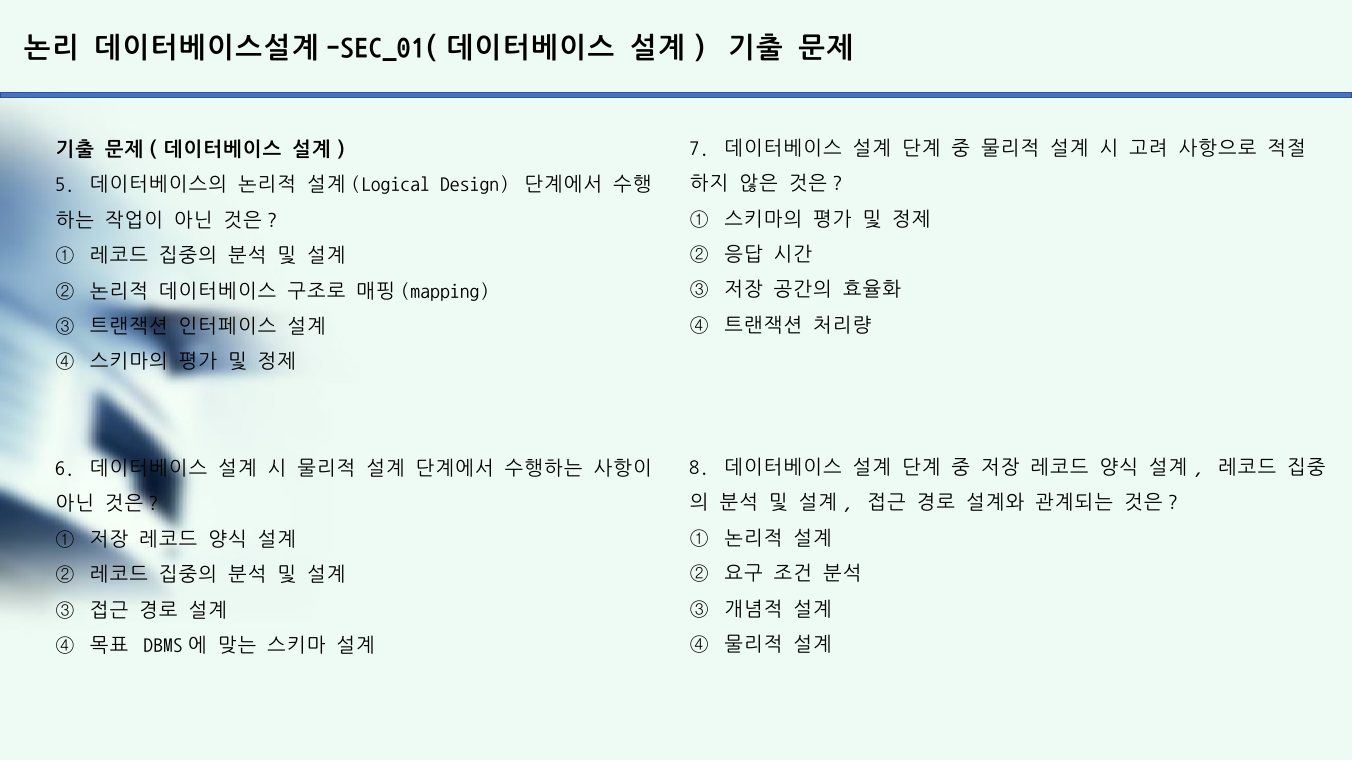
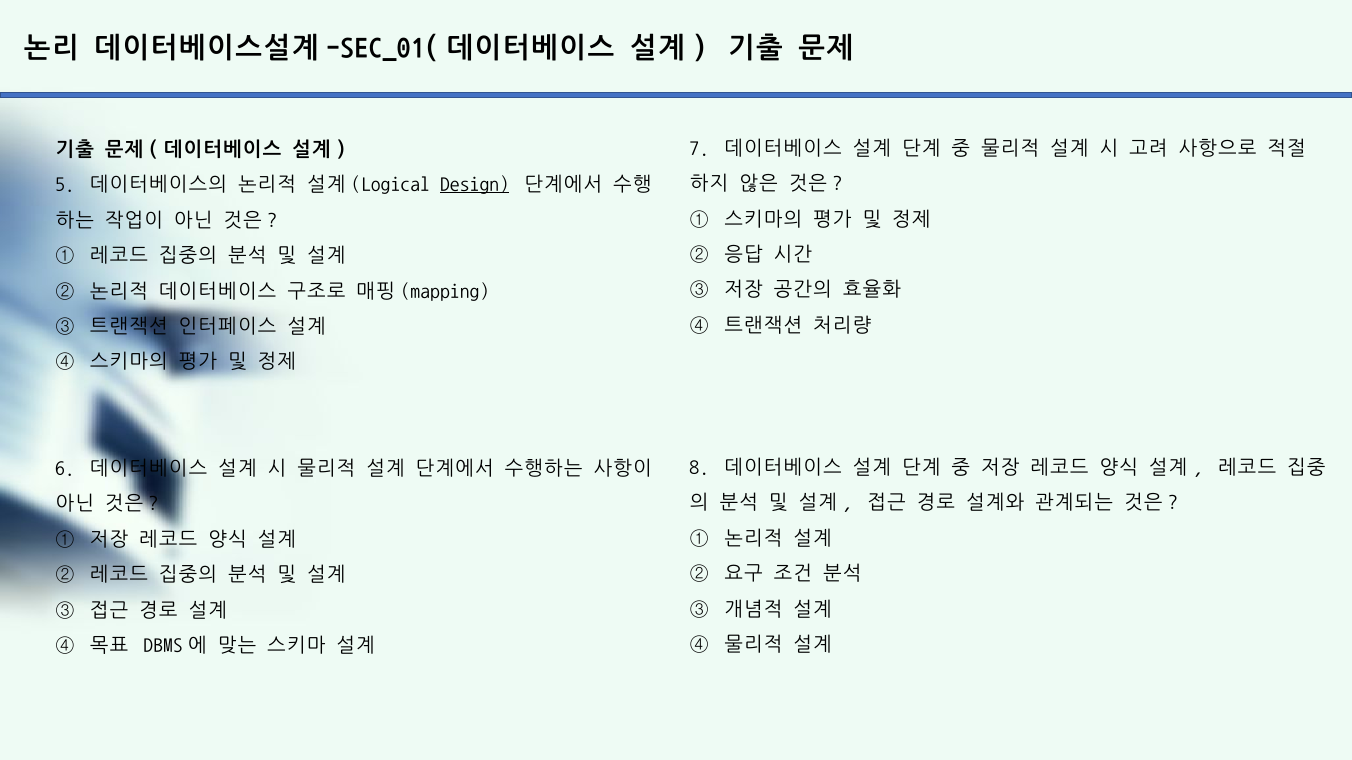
Design underline: none -> present (475, 184)
